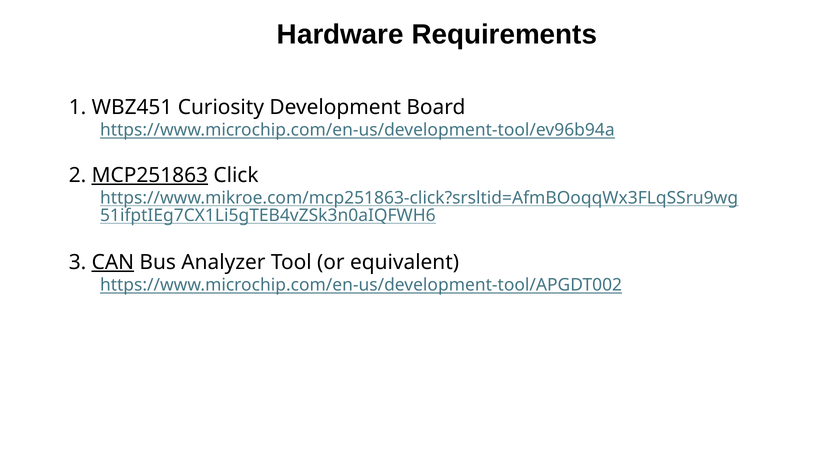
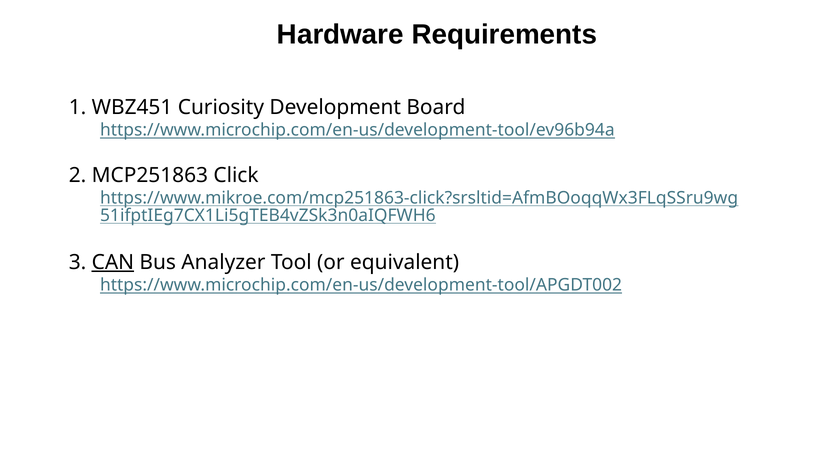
MCP251863 underline: present -> none (150, 175)
